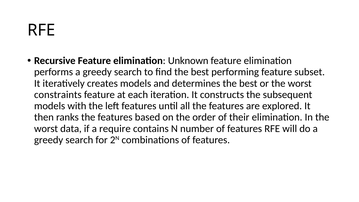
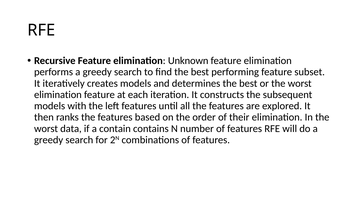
constraints: constraints -> elimination (58, 95)
require: require -> contain (115, 129)
